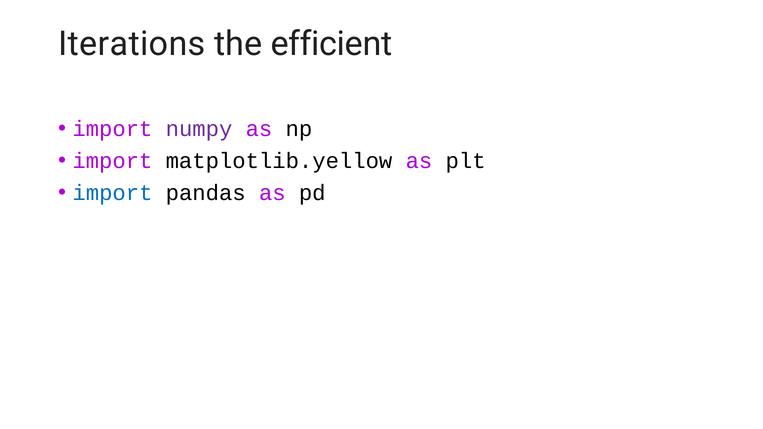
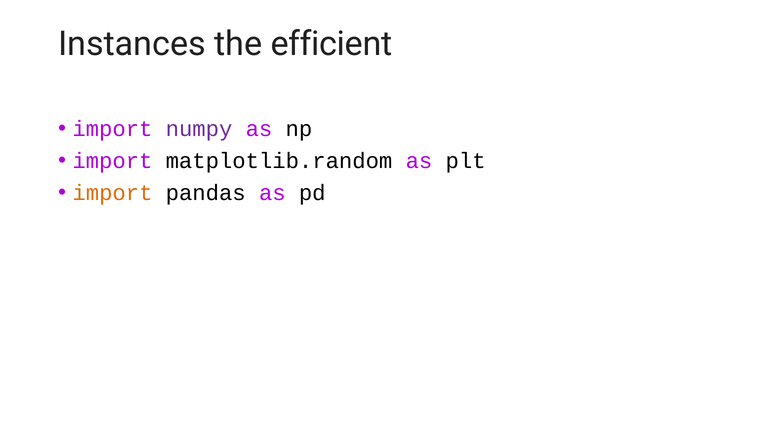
Iterations: Iterations -> Instances (132, 44)
matplotlib.yellow: matplotlib.yellow -> matplotlib.random (279, 161)
import colour: blue -> orange (112, 193)
